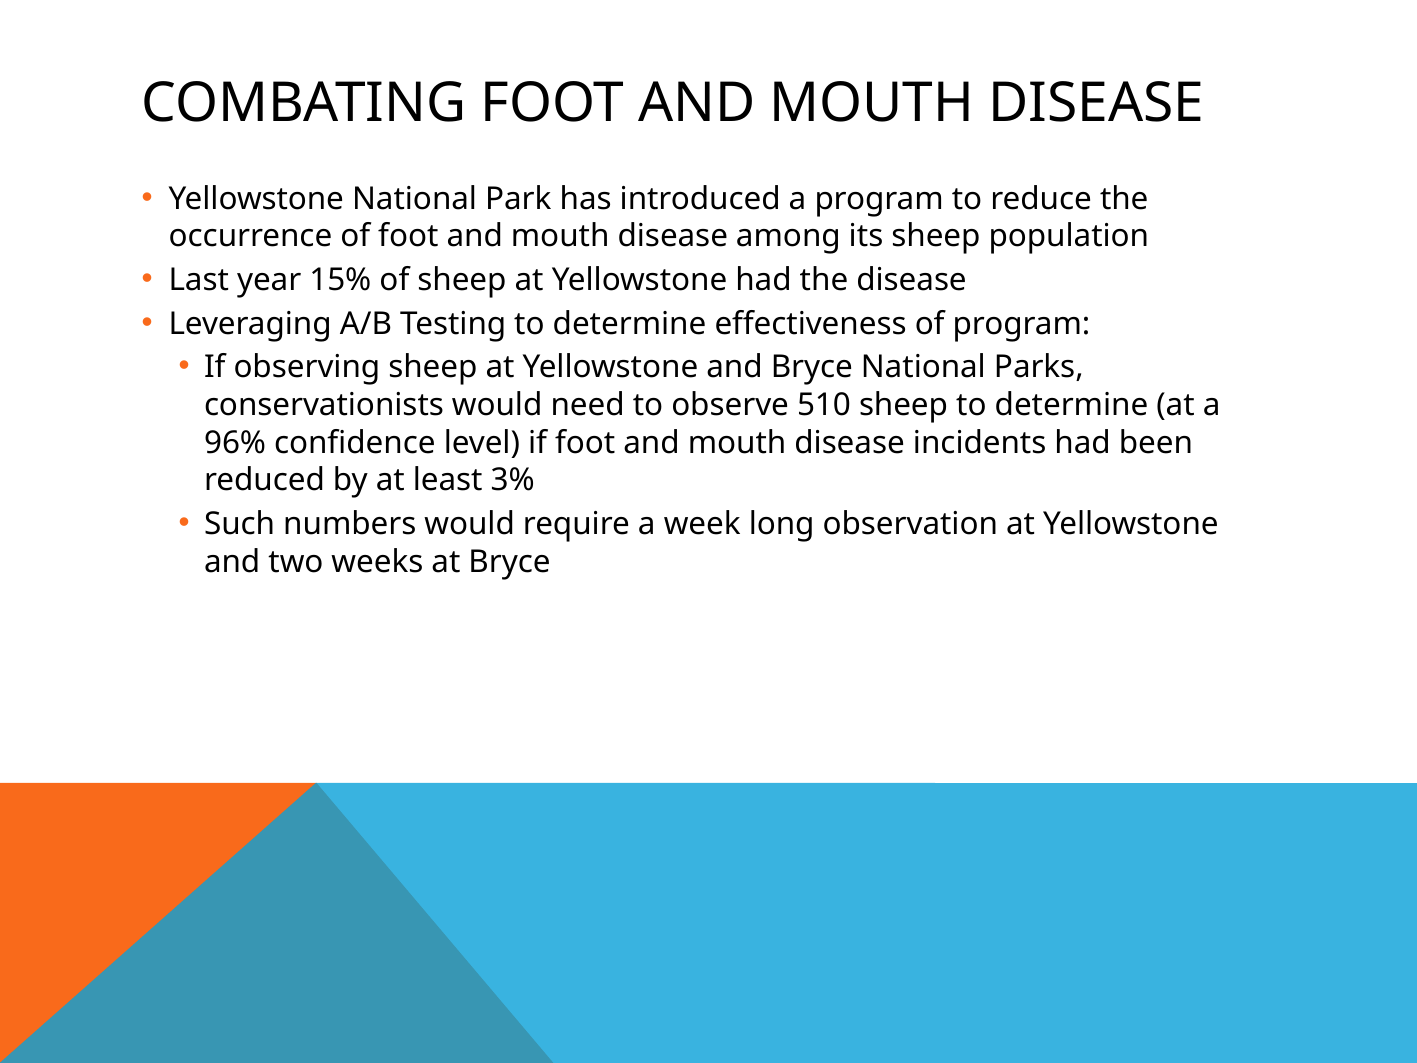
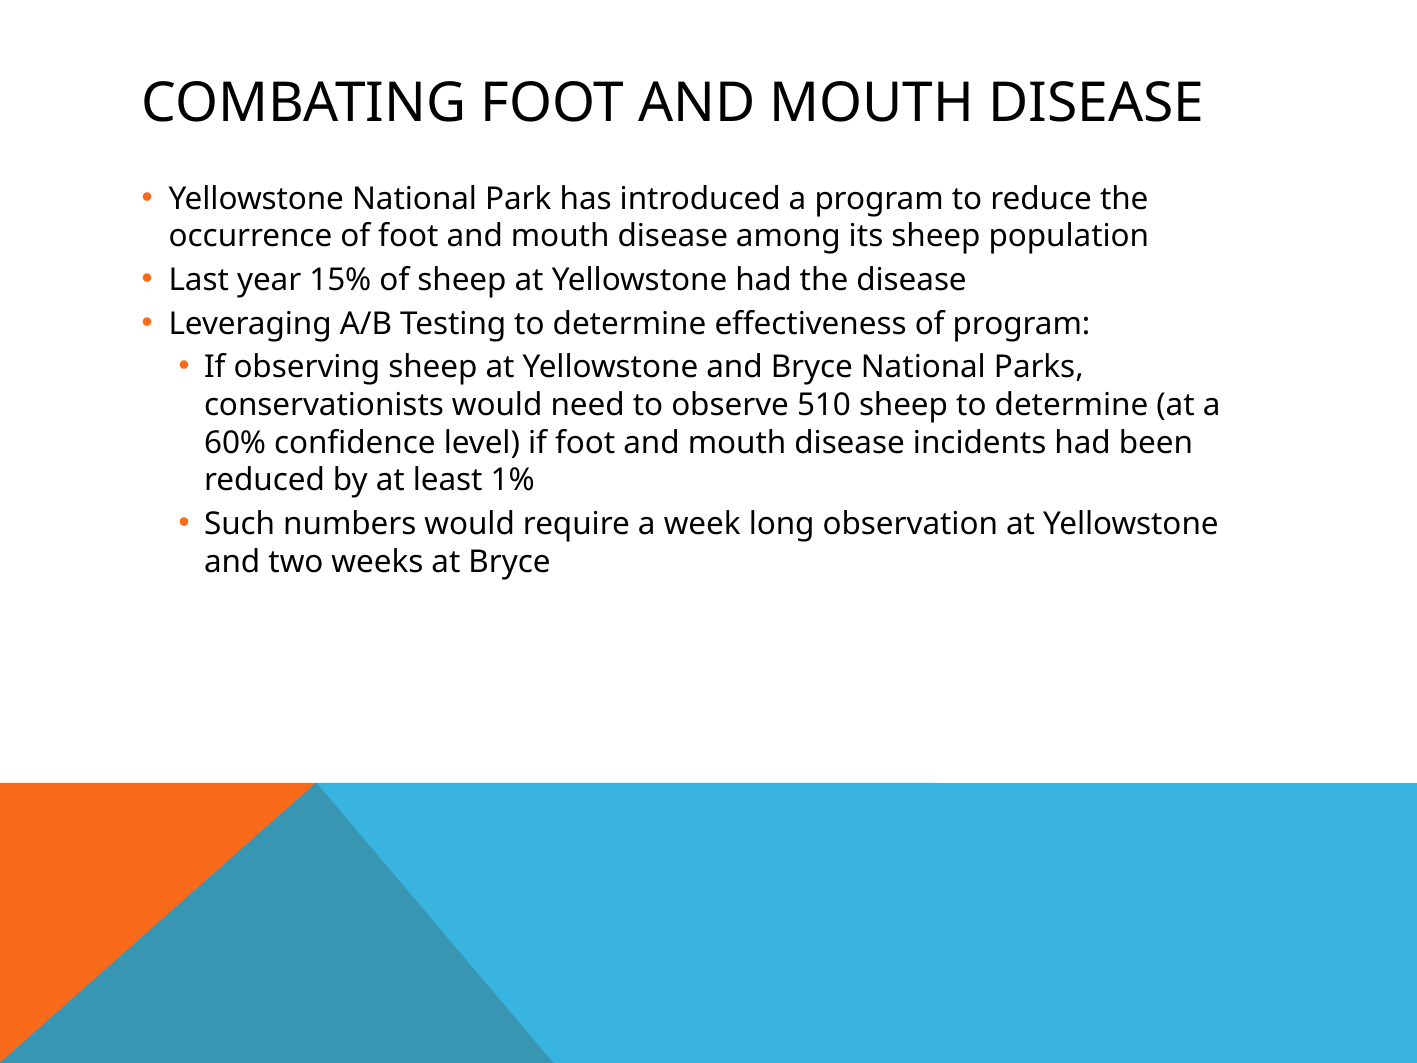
96%: 96% -> 60% (235, 443)
3%: 3% -> 1% (513, 480)
